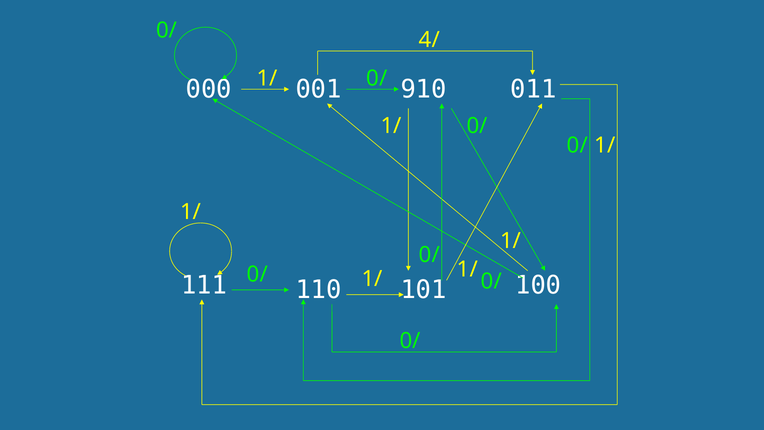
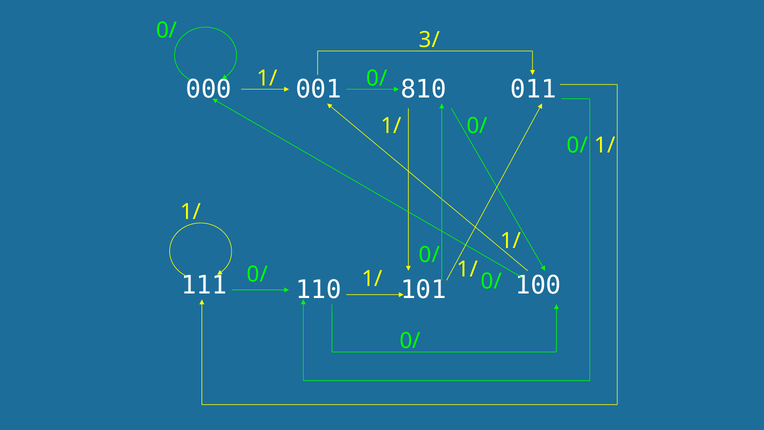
4/: 4/ -> 3/ (429, 40)
910: 910 -> 810 (424, 89)
